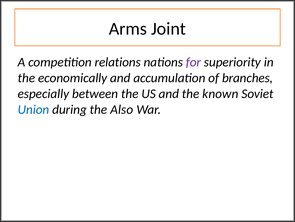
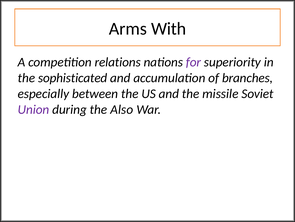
Joint: Joint -> With (169, 29)
economically: economically -> sophisticated (73, 78)
known: known -> missile (220, 93)
Union colour: blue -> purple (34, 109)
